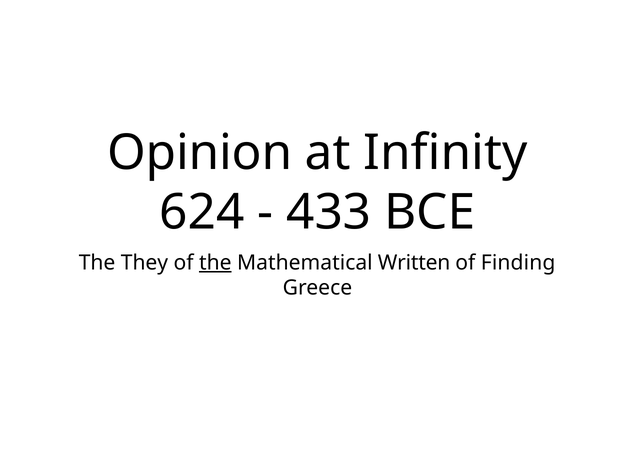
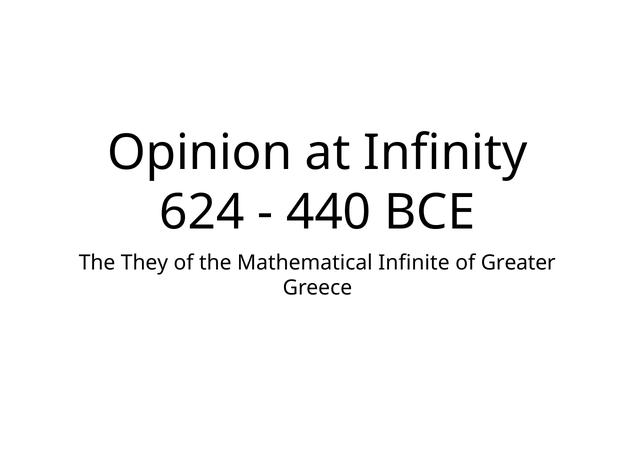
433: 433 -> 440 (329, 212)
the underline: present -> none (215, 263)
Written: Written -> Infinite (414, 263)
Finding: Finding -> Greater (518, 263)
